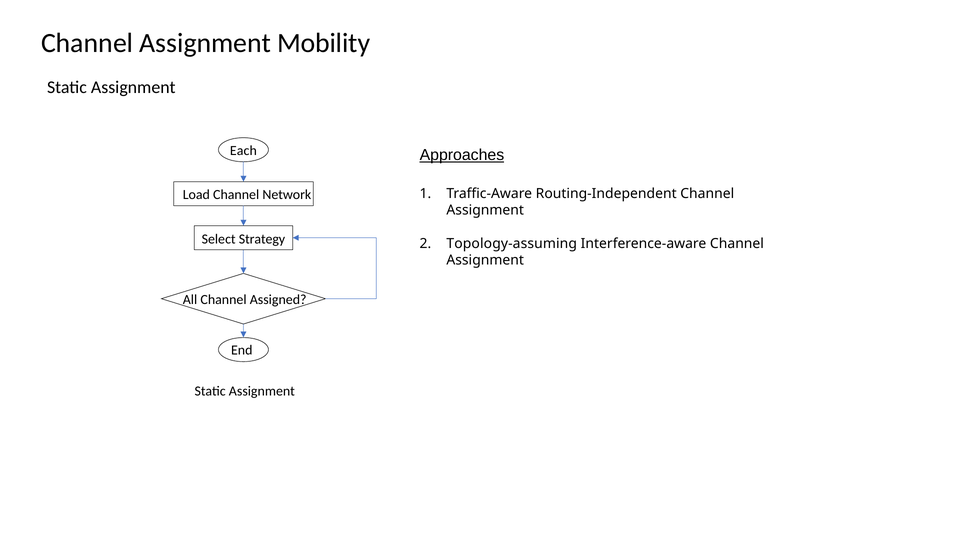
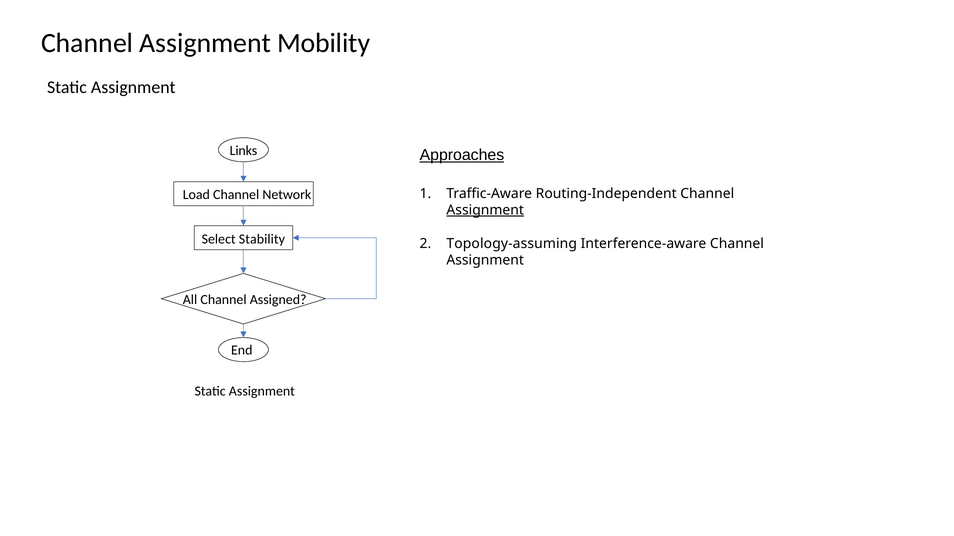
Each: Each -> Links (243, 151)
Assignment underline: none -> present (485, 210)
Strategy: Strategy -> Stability (262, 239)
